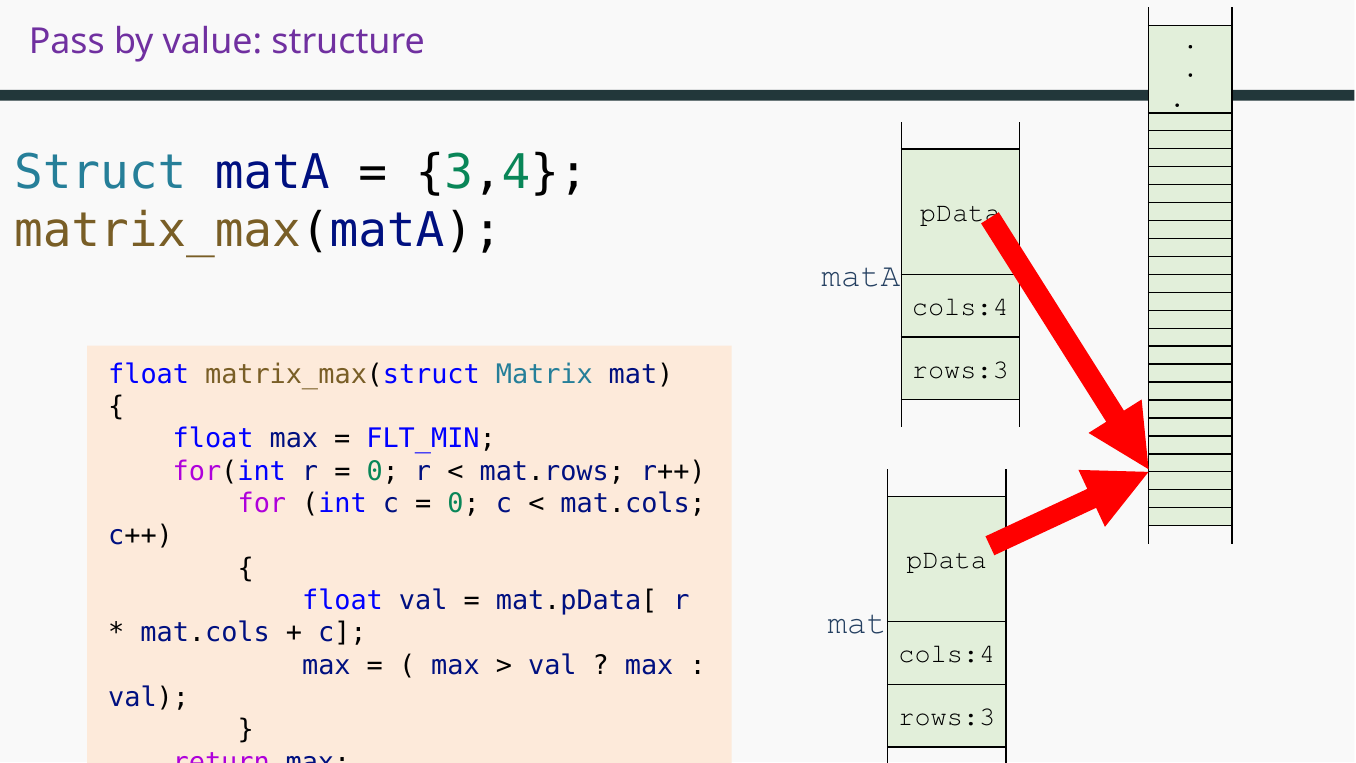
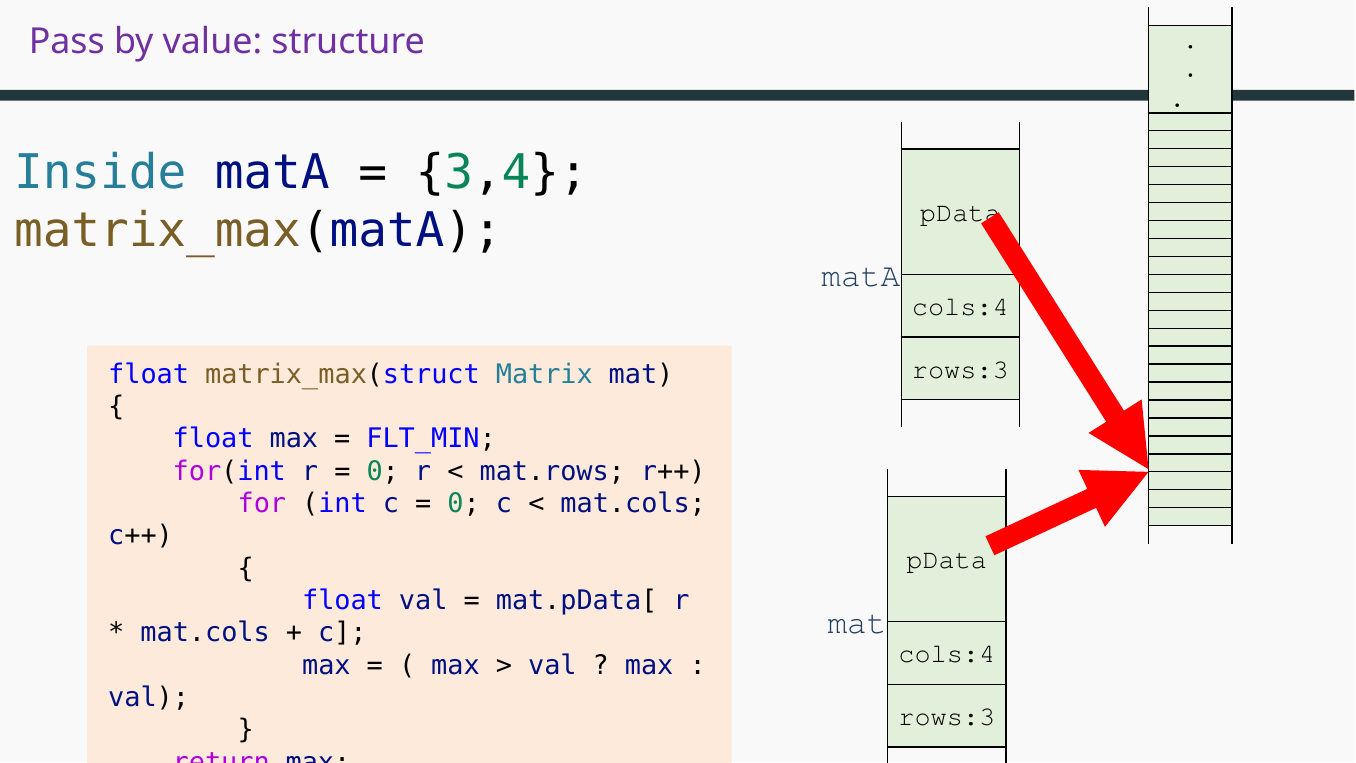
Struct: Struct -> Inside (100, 173)
